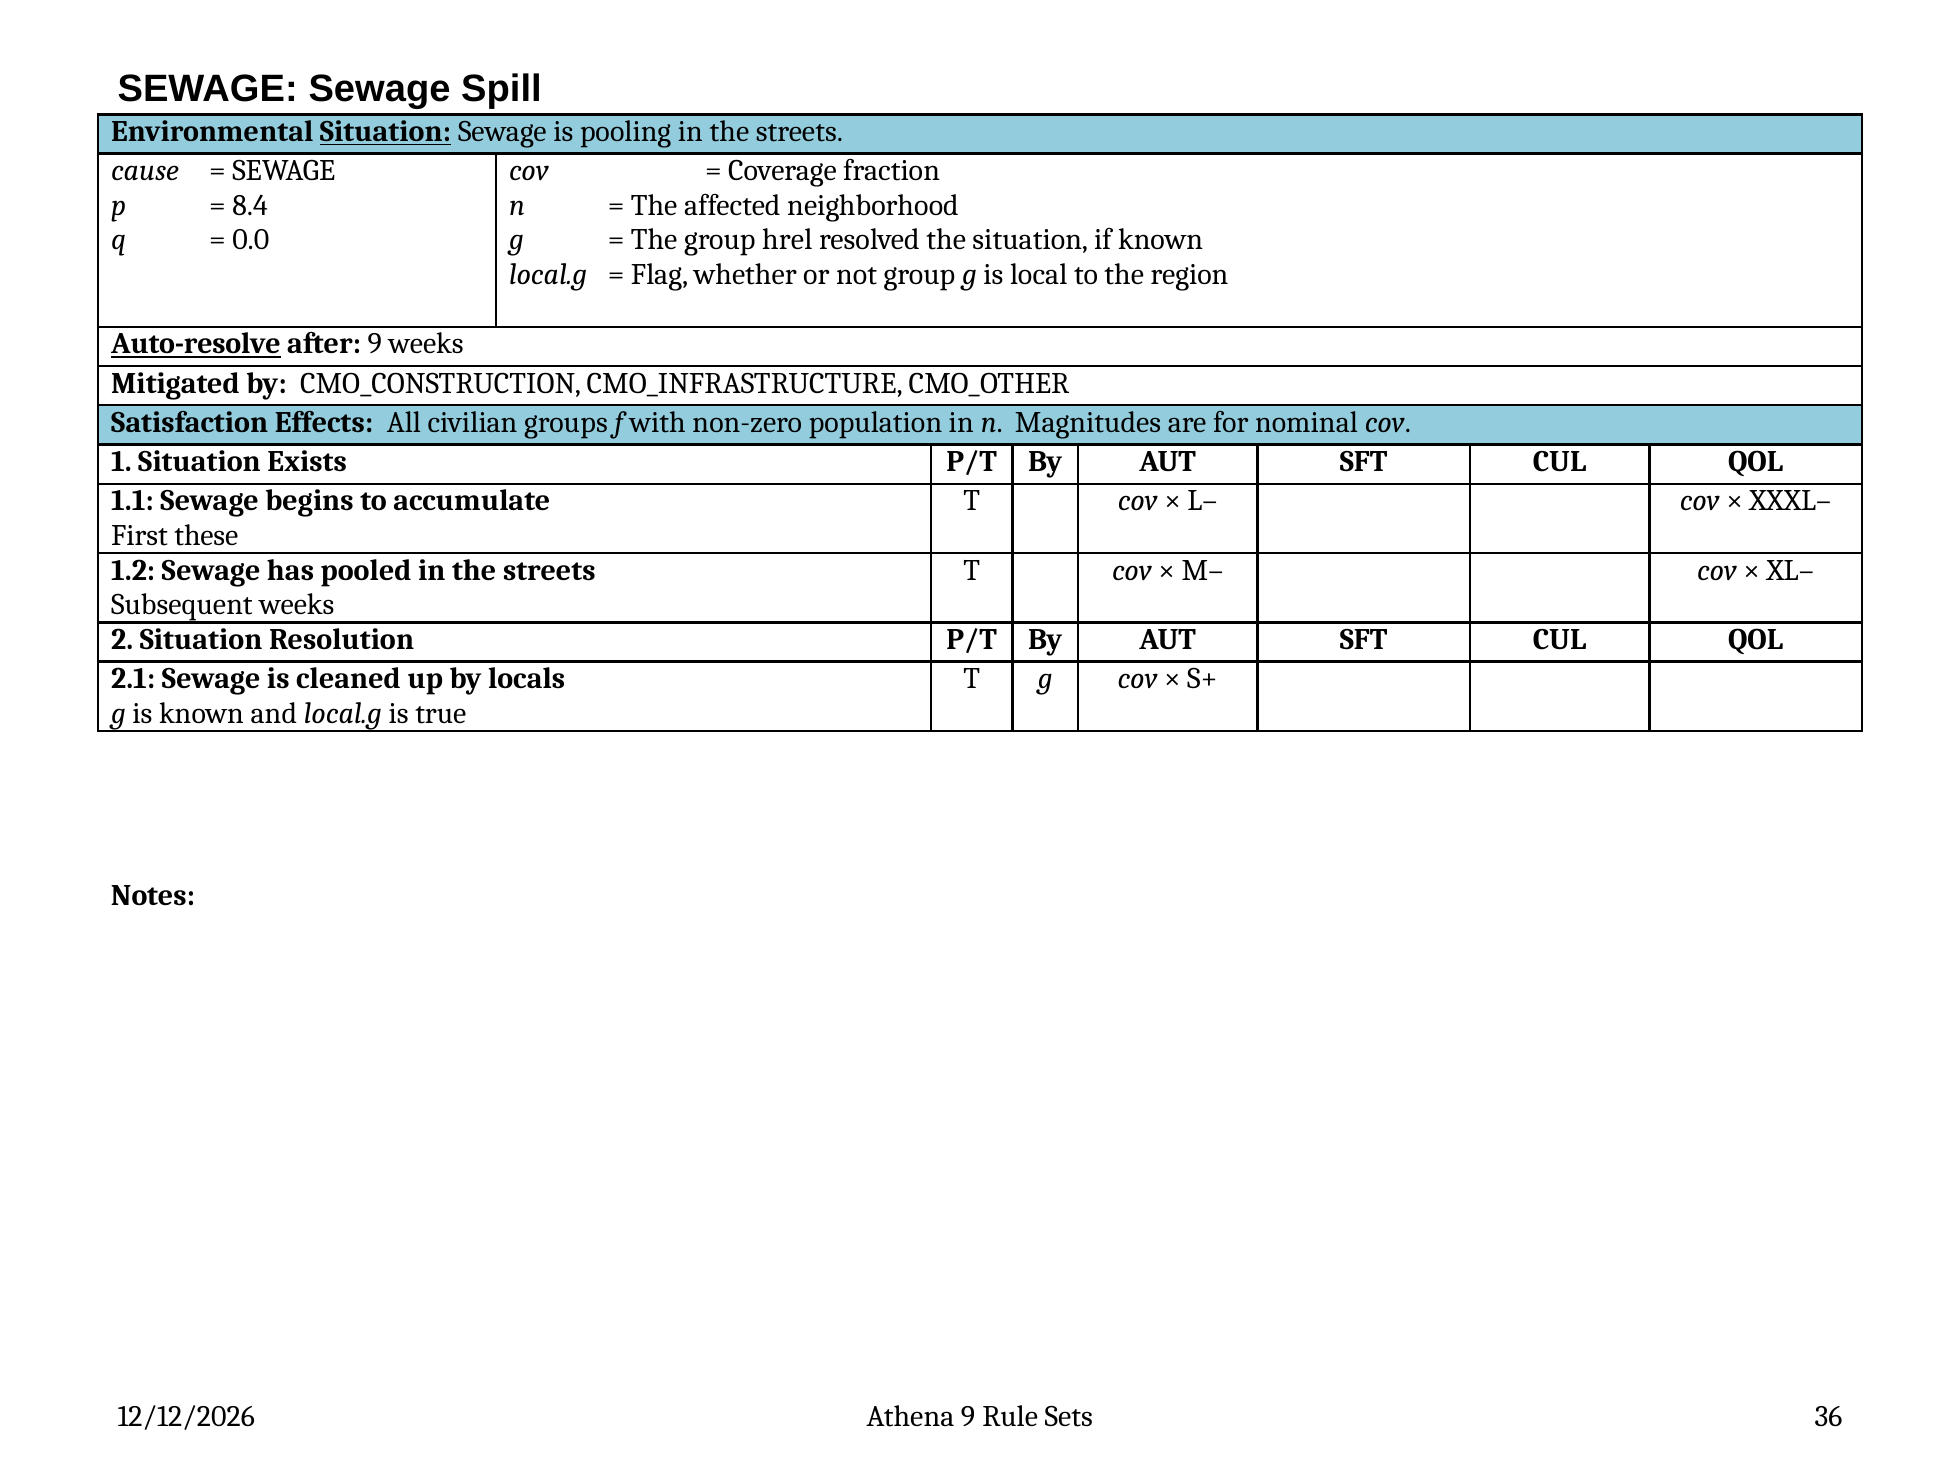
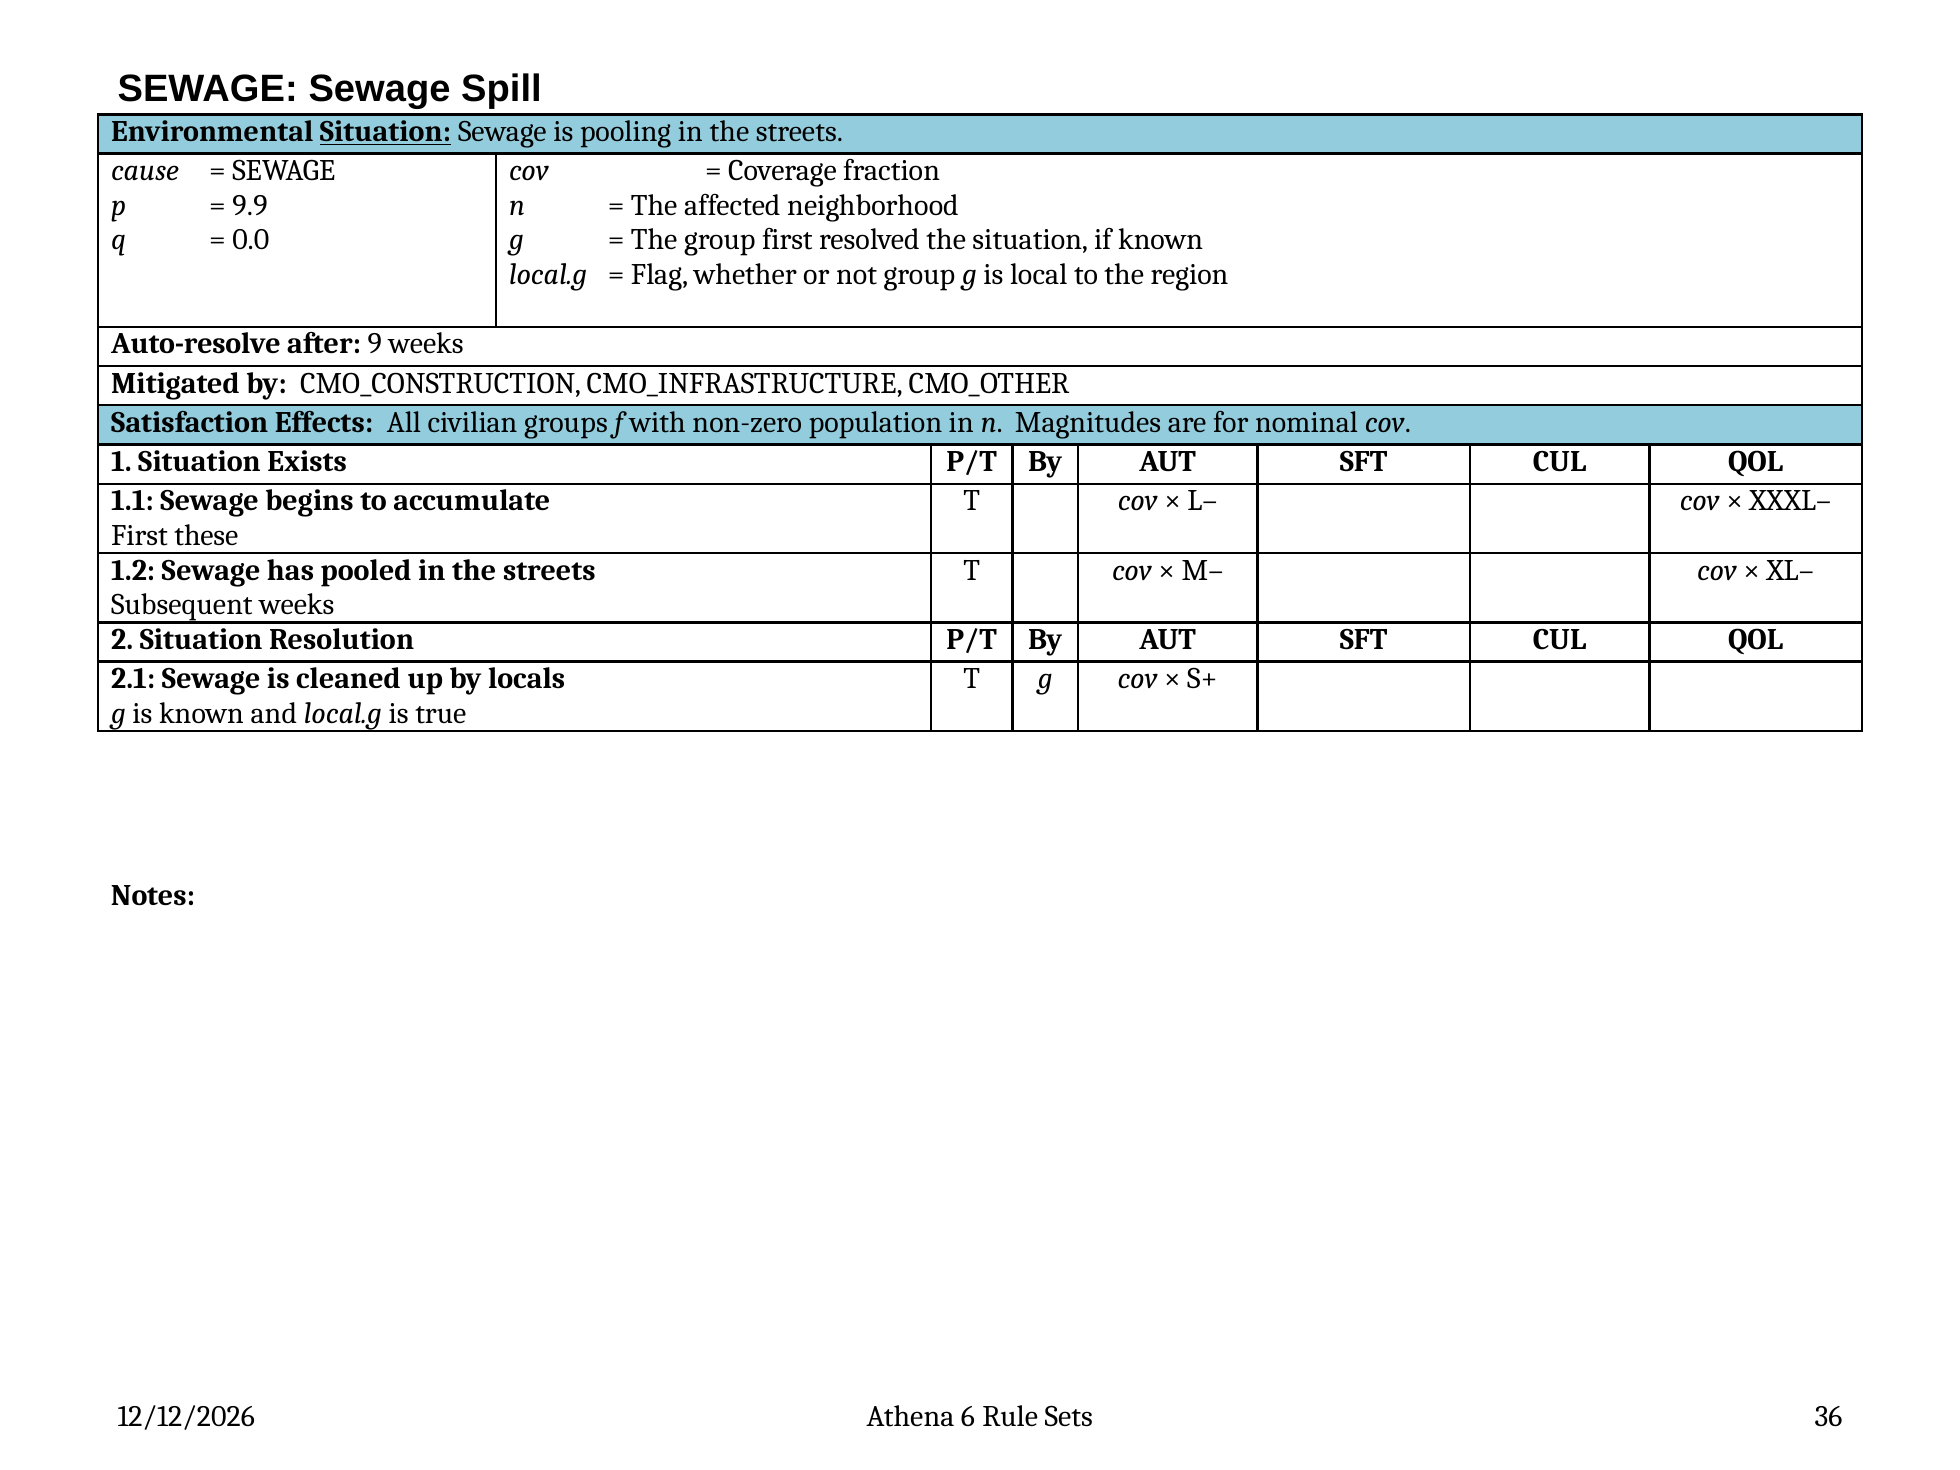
8.4: 8.4 -> 9.9 (250, 205)
group hrel: hrel -> first (787, 240)
Auto-resolve underline: present -> none (196, 344)
Athena 9: 9 -> 6 (968, 1417)
